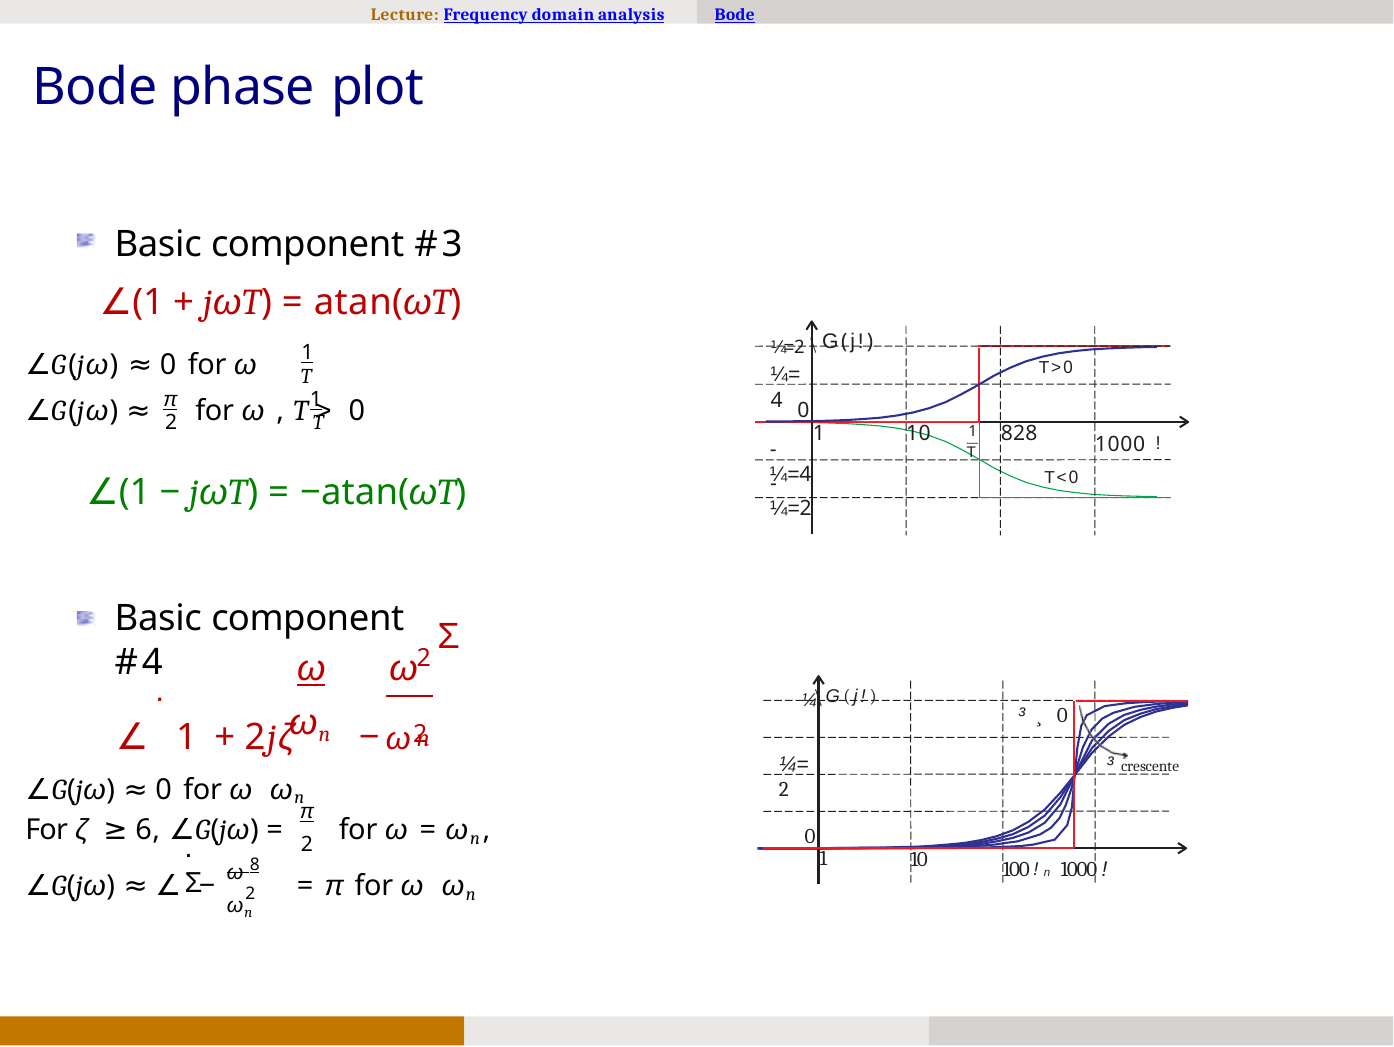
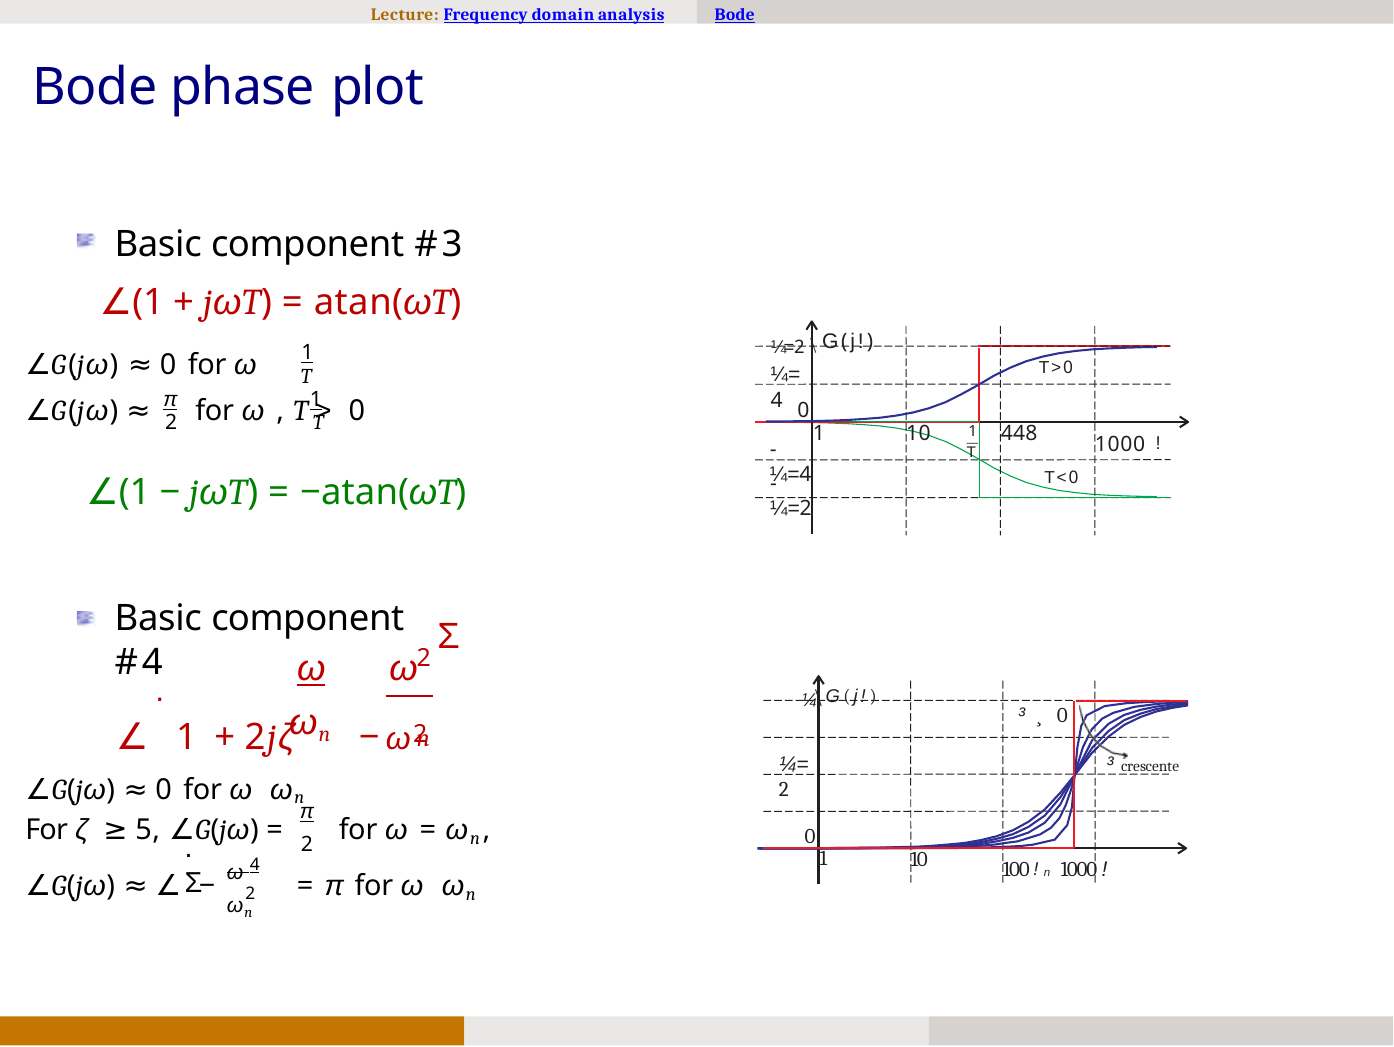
828: 828 -> 448 (1019, 434)
6: 6 -> 5 (148, 830)
ω 8: 8 -> 4 (255, 864)
